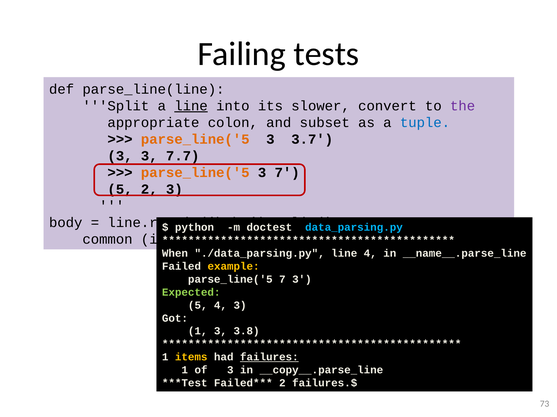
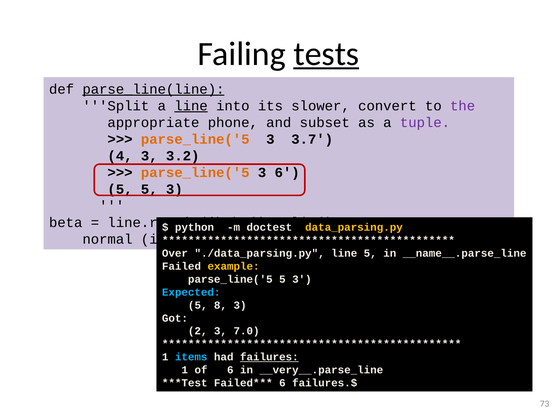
tests underline: none -> present (326, 54)
parse_line(line underline: none -> present (153, 89)
colon: colon -> phone (233, 123)
tuple colour: blue -> purple (425, 123)
3: 3 -> 4 (120, 156)
7.7: 7.7 -> 3.2 (183, 156)
3 7: 7 -> 6 (287, 173)
5 2: 2 -> 5 (149, 190)
body: body -> beta (66, 223)
data_parsing.py colour: light blue -> yellow (354, 228)
common: common -> normal (107, 240)
When: When -> Over (175, 254)
line 4: 4 -> 5 (370, 254)
parse_line('5 7: 7 -> 5 (282, 280)
Expected colour: light green -> light blue (191, 293)
5 4: 4 -> 8 (220, 306)
1: 1 -> 2 (198, 332)
3.8: 3.8 -> 7.0 (247, 332)
items colour: yellow -> light blue (191, 358)
of 3: 3 -> 6 (230, 371)
__copy__.parse_line: __copy__.parse_line -> __very__.parse_line (321, 371)
2: 2 -> 6 (282, 384)
